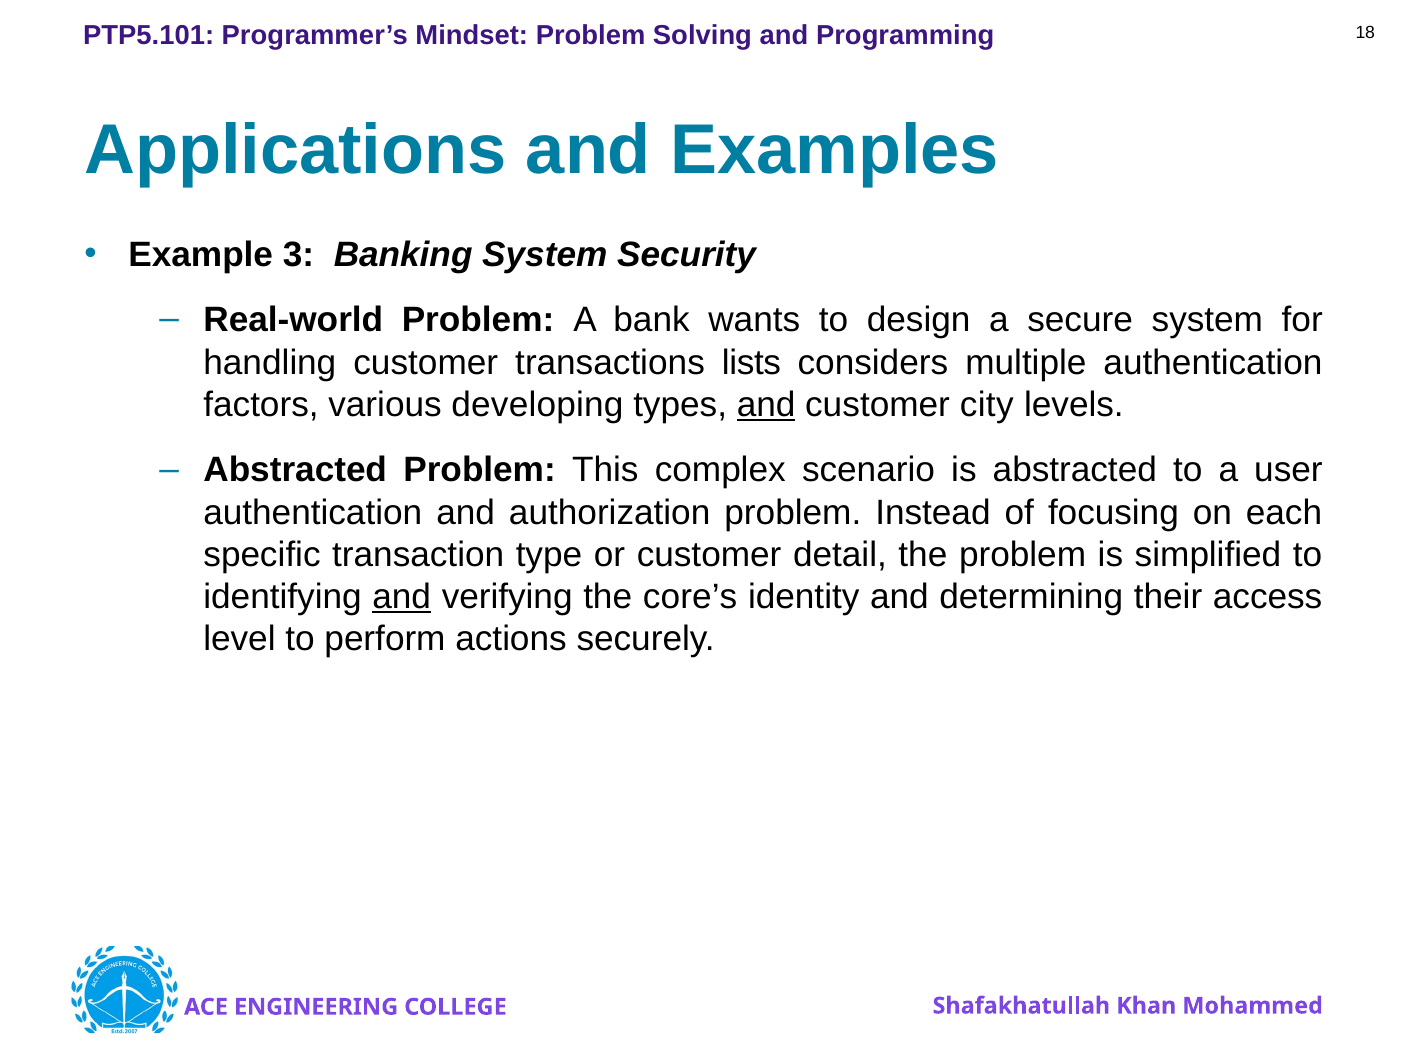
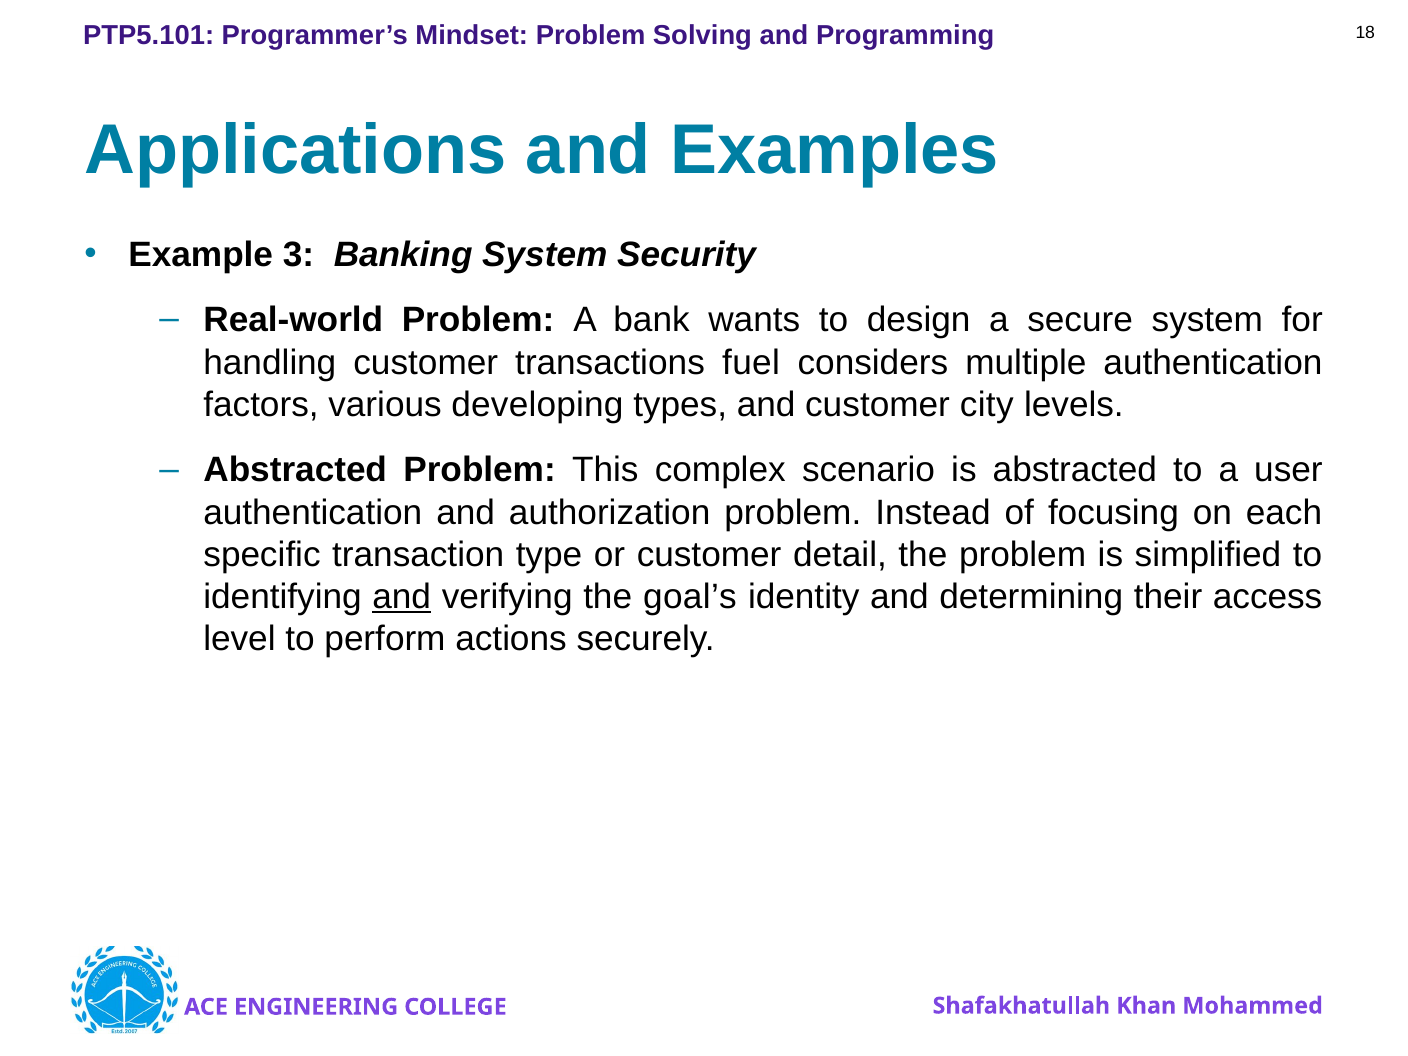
lists: lists -> fuel (751, 362)
and underline: present -> none (766, 405)
core’s: core’s -> goal’s (690, 597)
